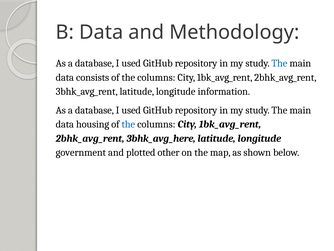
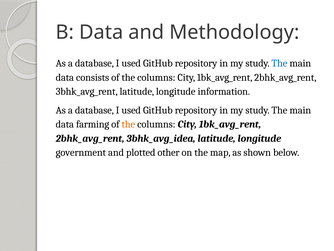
housing: housing -> farming (93, 124)
the colour: blue -> orange (128, 124)
3bhk_avg_here: 3bhk_avg_here -> 3bhk_avg_idea (161, 138)
